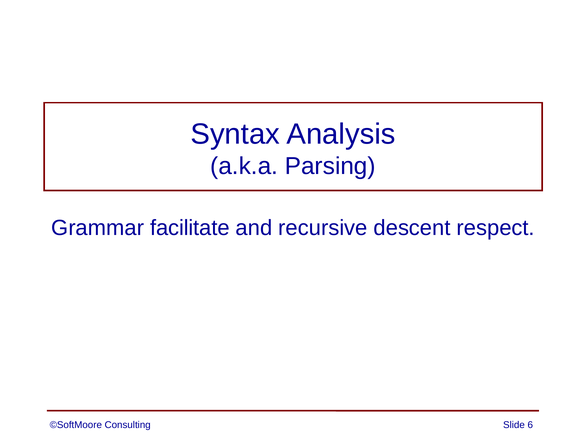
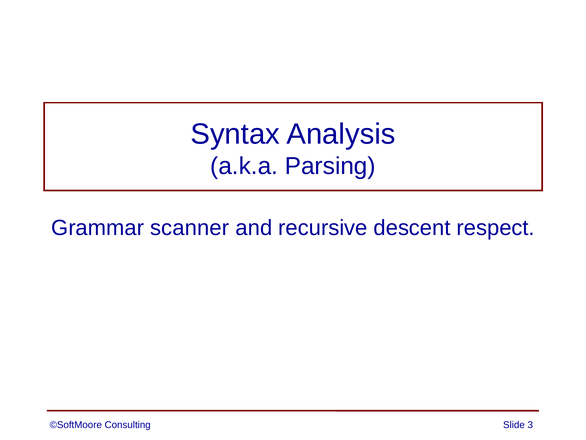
facilitate: facilitate -> scanner (190, 228)
6: 6 -> 3 (530, 425)
